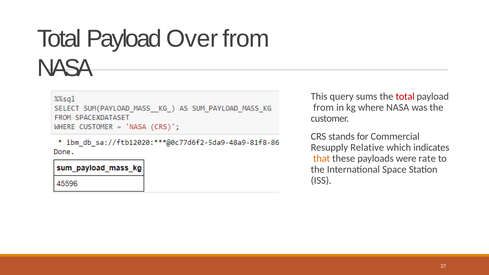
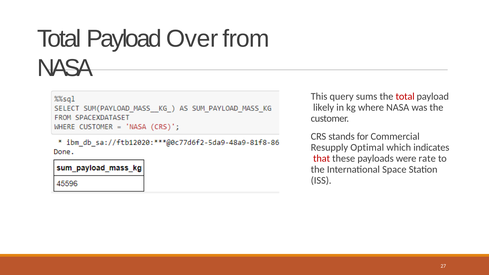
from: from -> likely (324, 108)
Relative: Relative -> Optimal (367, 147)
that colour: orange -> red (322, 158)
